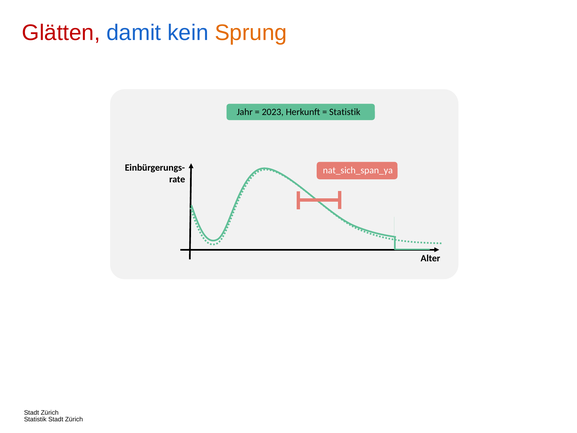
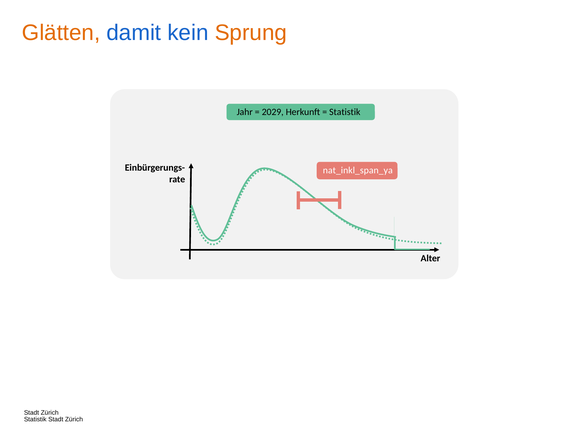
Glätten colour: red -> orange (61, 33)
2023: 2023 -> 2029 (273, 112)
nat_sich_span_ya: nat_sich_span_ya -> nat_inkl_span_ya (358, 170)
